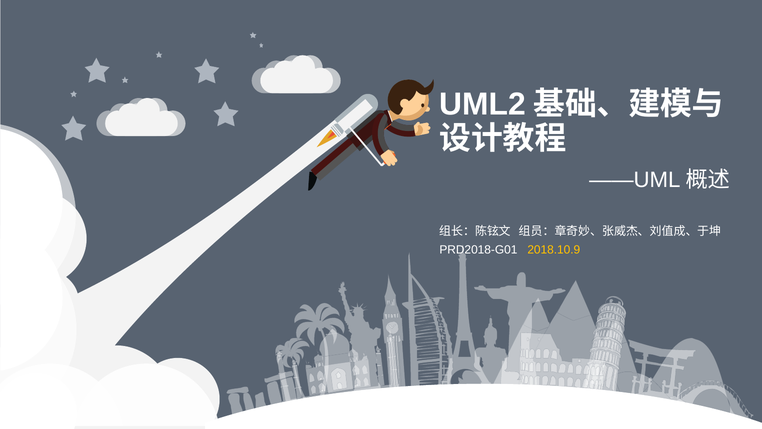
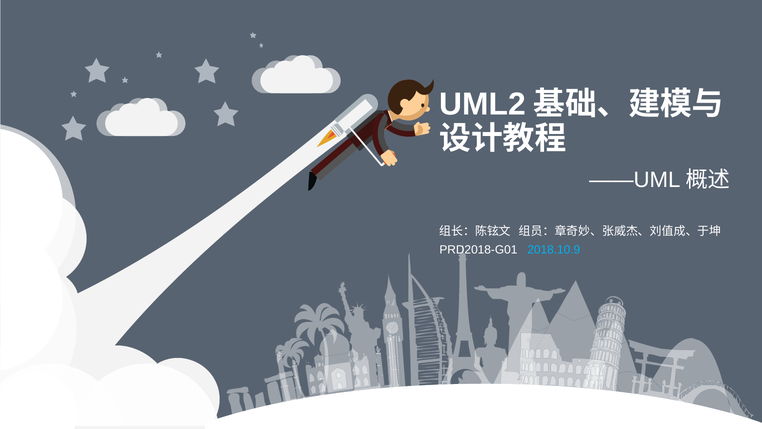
2018.10.9 colour: yellow -> light blue (554, 250)
